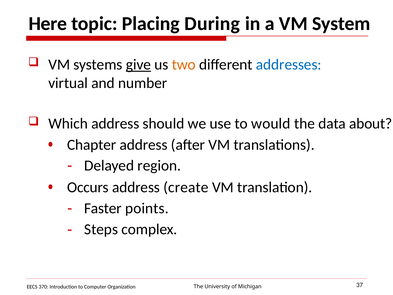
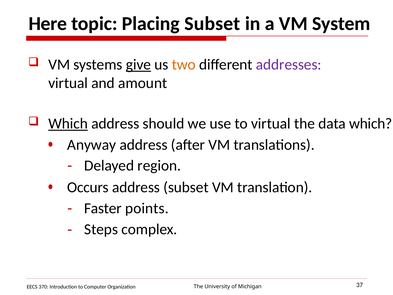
Placing During: During -> Subset (212, 24)
addresses colour: blue -> purple (289, 65)
number: number -> amount (143, 83)
Which underline: none -> present (68, 124)
to would: would -> virtual (271, 124)
data about: about -> which (371, 124)
Chapter: Chapter -> Anyway (92, 145)
address create: create -> subset (186, 187)
